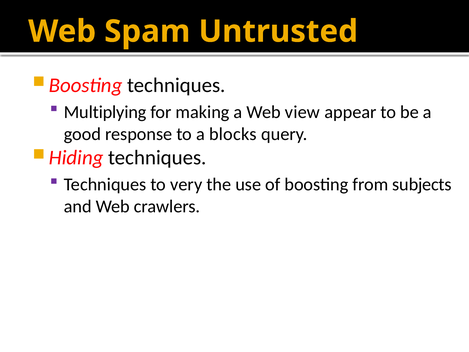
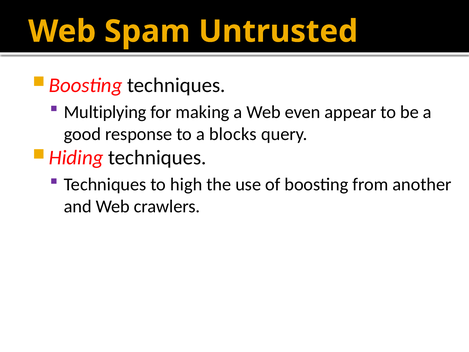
view: view -> even (303, 112)
very: very -> high (186, 184)
subjects: subjects -> another (422, 184)
